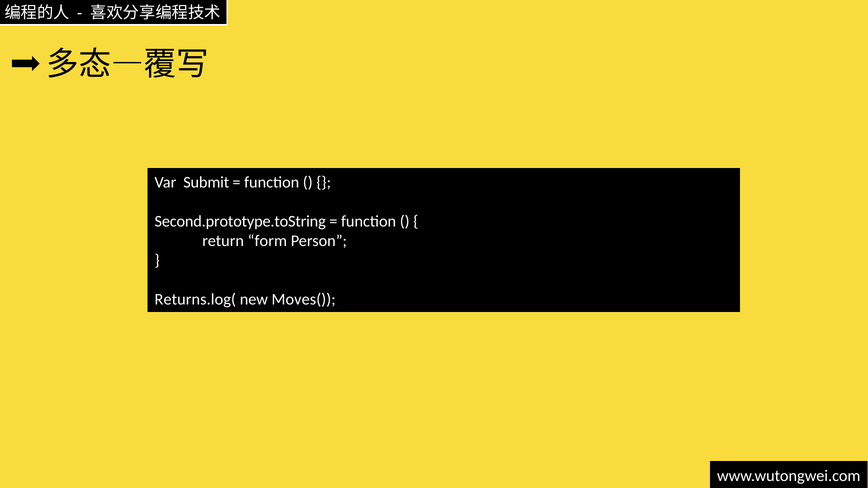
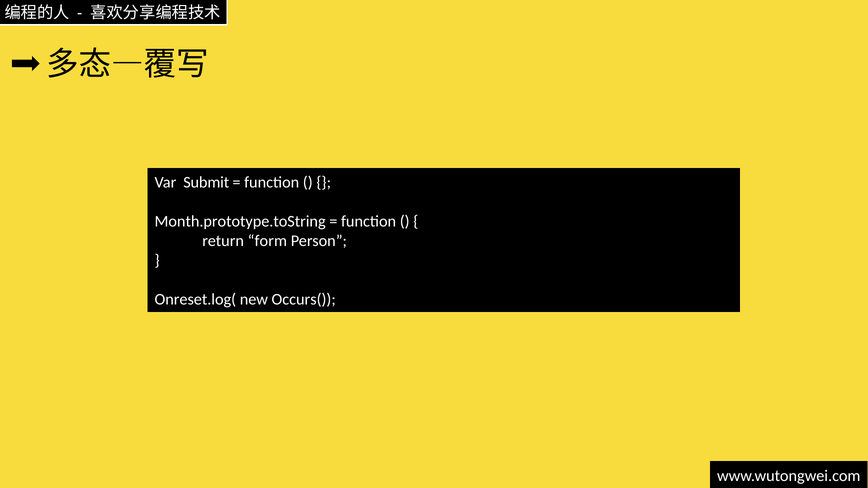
Second.prototype.toString: Second.prototype.toString -> Month.prototype.toString (240, 222)
Returns.log(: Returns.log( -> Onreset.log( (195, 300)
Moves(: Moves( -> Occurs( (304, 300)
